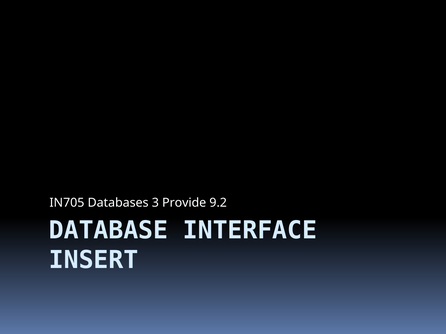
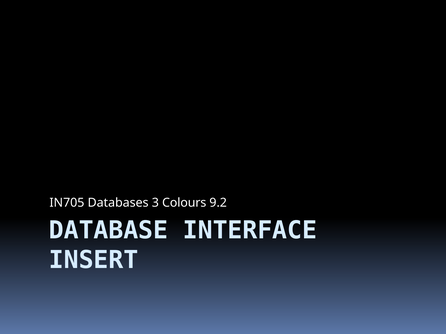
Provide: Provide -> Colours (184, 203)
